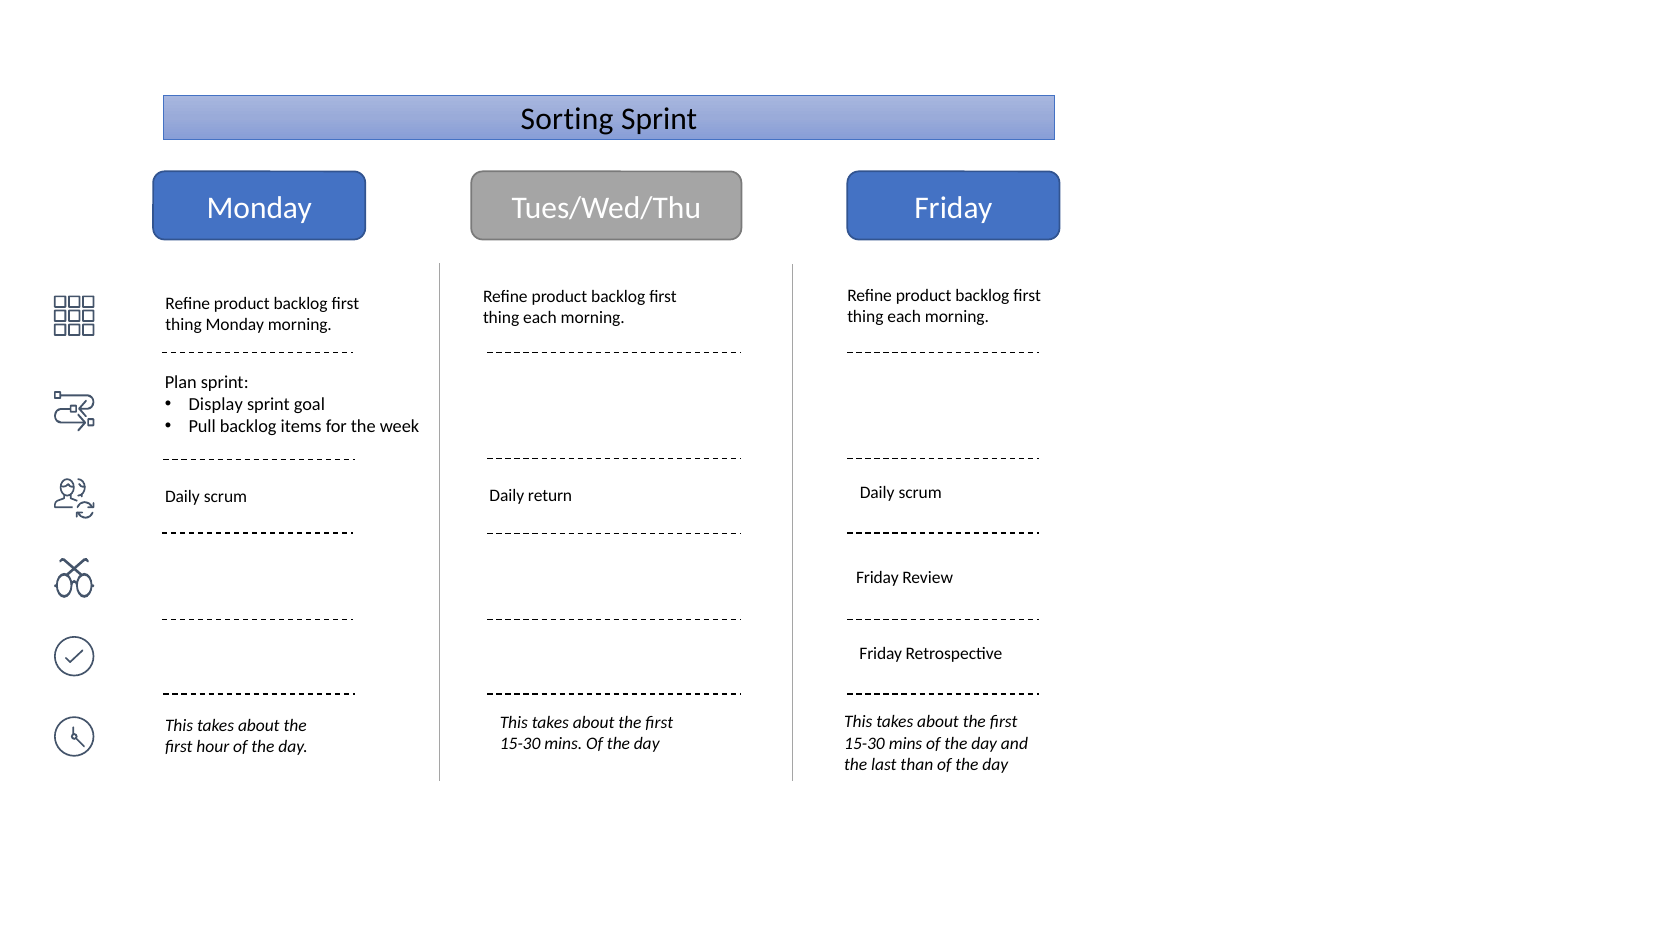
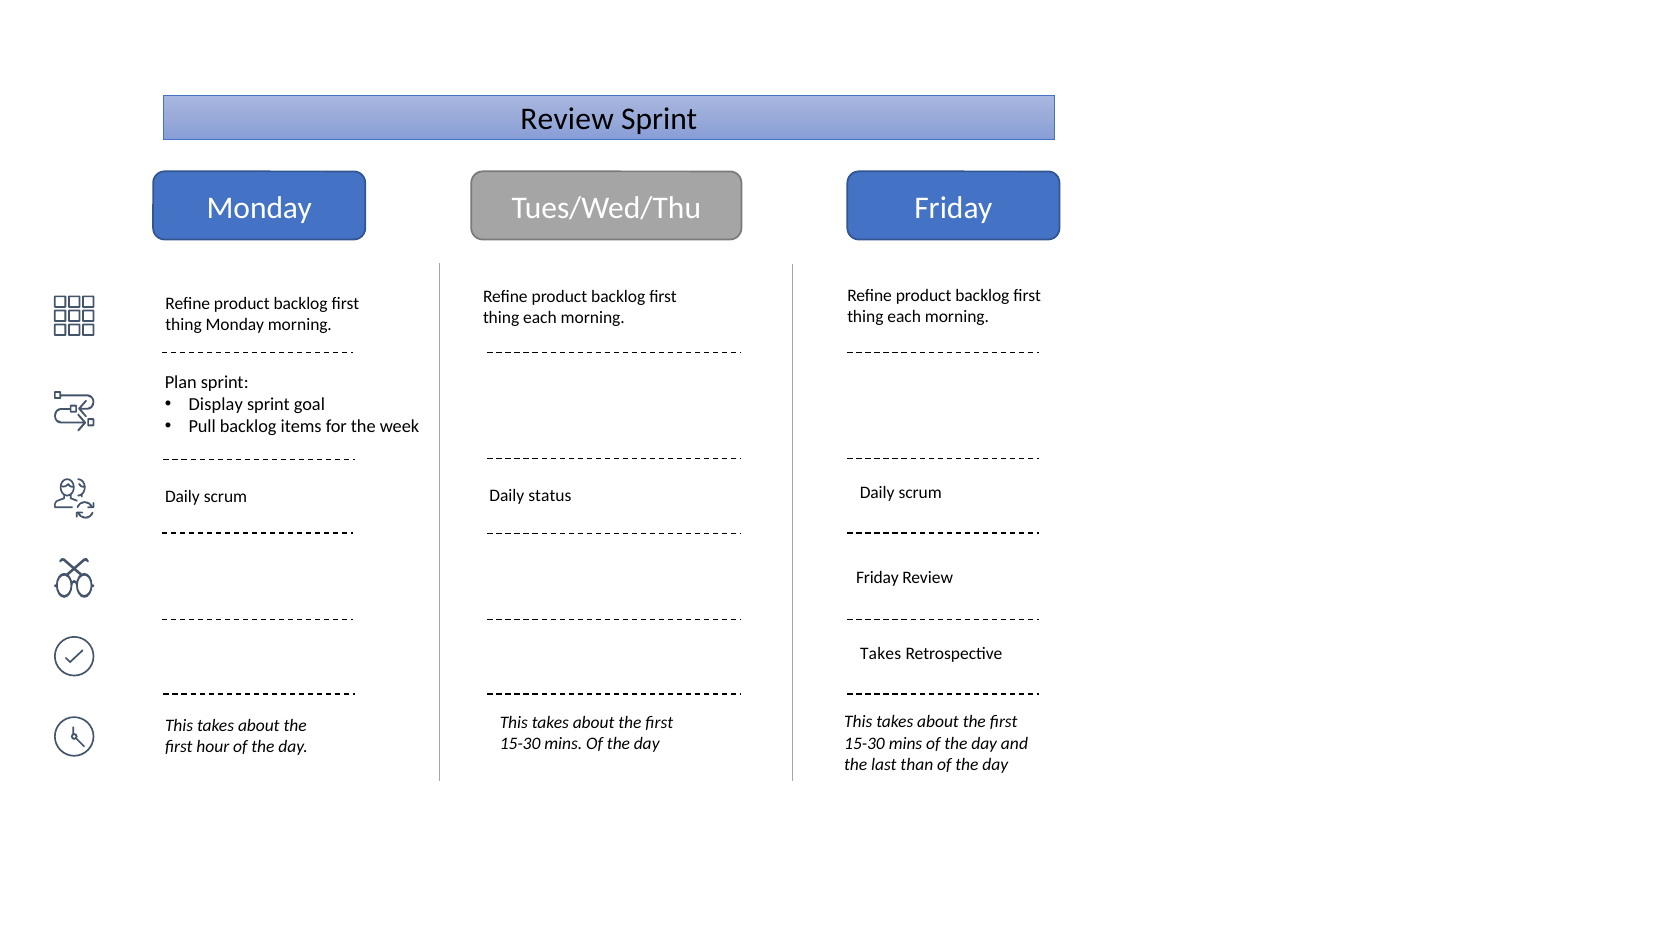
Sorting: Sorting -> Review (567, 119)
return: return -> status (550, 495)
Friday: Friday -> Takes (881, 654)
